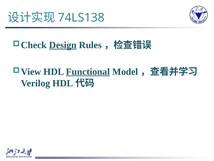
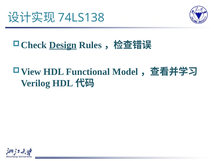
Functional underline: present -> none (88, 72)
